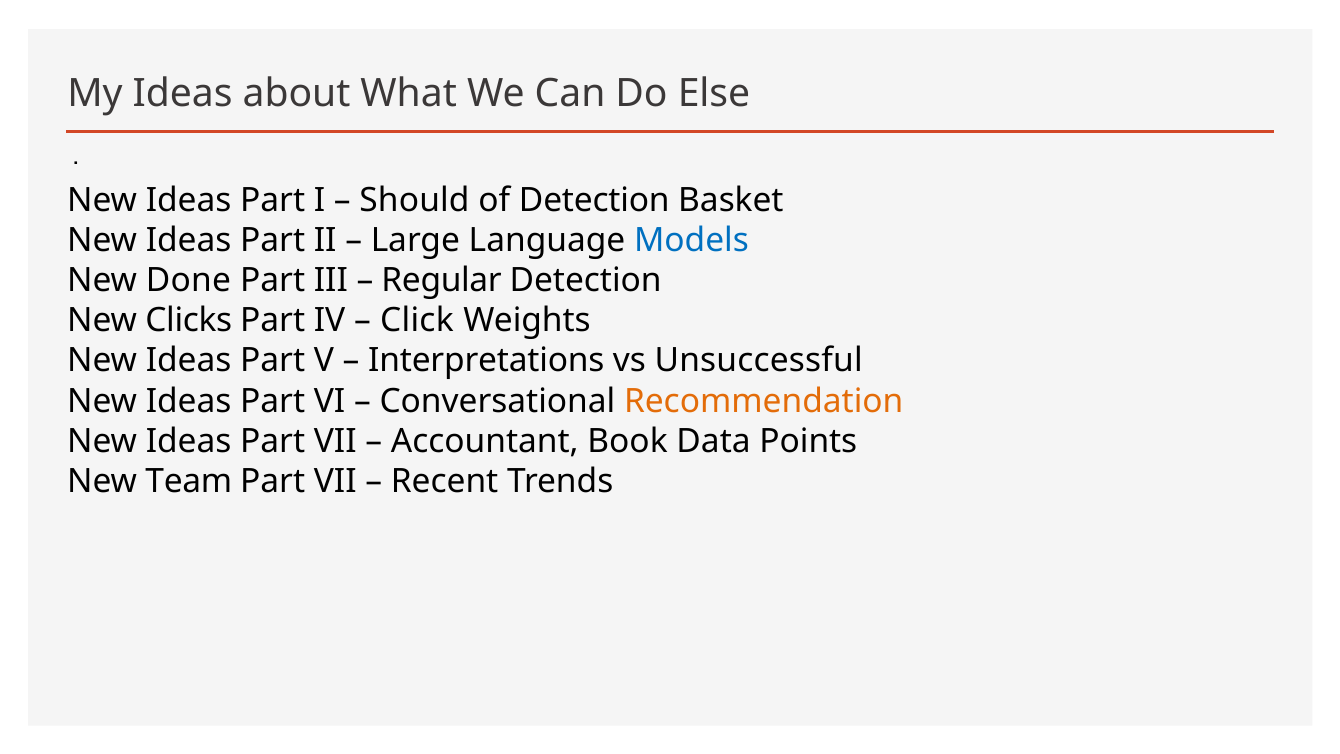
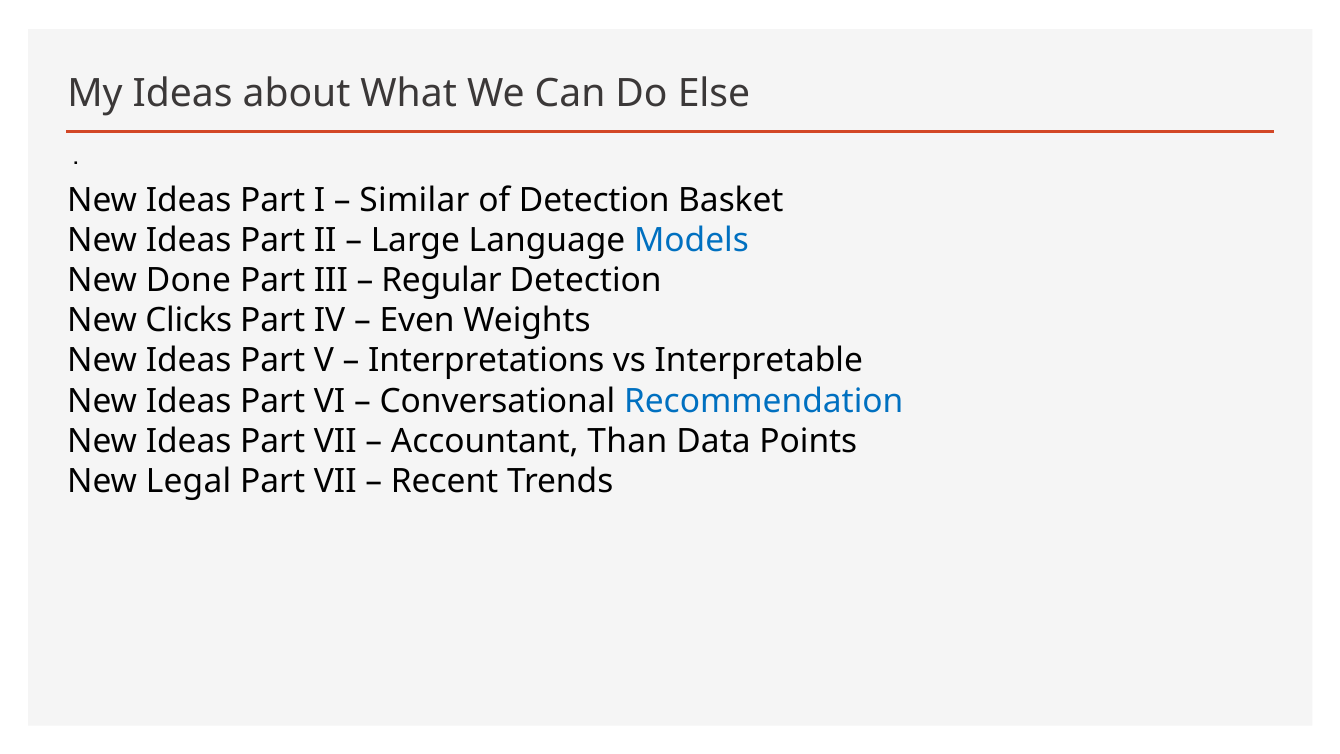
Should: Should -> Similar (414, 200)
Click: Click -> Even (417, 321)
Unsuccessful: Unsuccessful -> Interpretable (759, 361)
Recommendation colour: orange -> blue (764, 401)
Book: Book -> Than (627, 441)
Team: Team -> Legal (189, 481)
